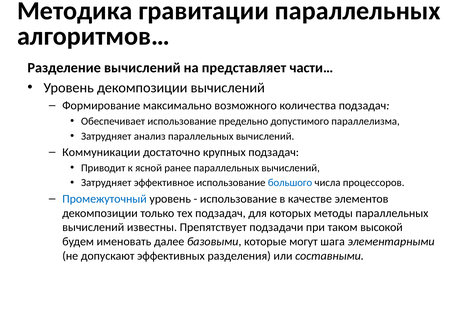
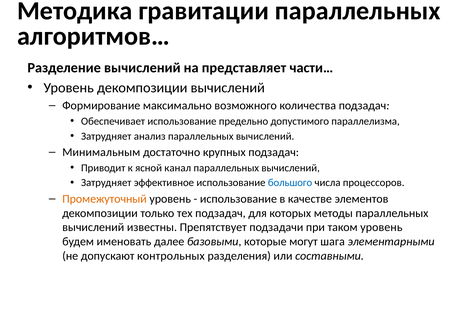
Коммуникации: Коммуникации -> Минимальным (101, 152)
ранее: ранее -> канал (178, 168)
Промежуточный colour: blue -> orange (105, 199)
таком высокой: высокой -> уровень (381, 228)
эффективных: эффективных -> контрольных (171, 256)
